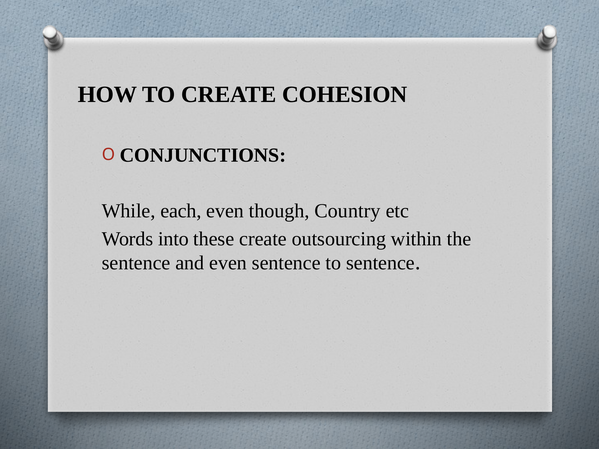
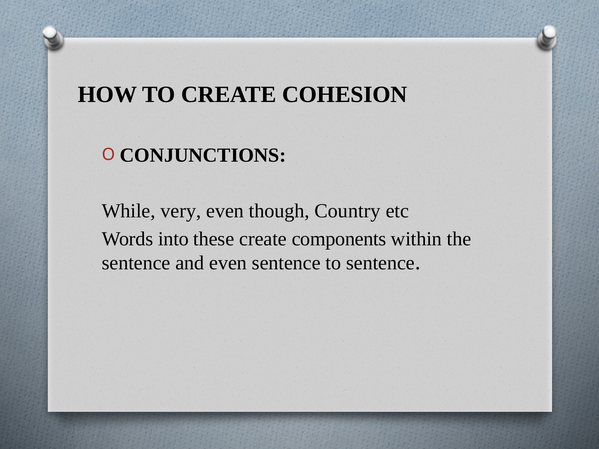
each: each -> very (181, 211)
outsourcing: outsourcing -> components (339, 239)
